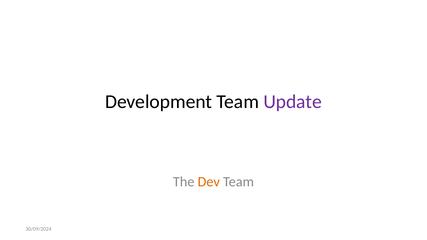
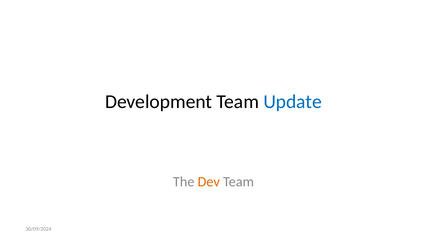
Update colour: purple -> blue (293, 102)
